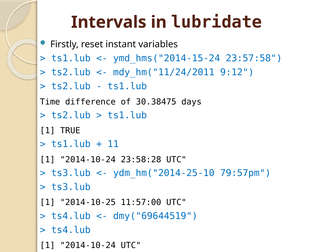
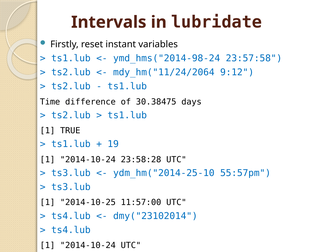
ymd_hms("2014-15-24: ymd_hms("2014-15-24 -> ymd_hms("2014-98-24 (167, 58)
mdy_hm("11/24/2011: mdy_hm("11/24/2011 -> mdy_hm("11/24/2064 (164, 72)
11: 11 -> 19 (113, 144)
79:57pm: 79:57pm -> 55:57pm (245, 173)
dmy("69644519: dmy("69644519 -> dmy("23102014 (155, 216)
